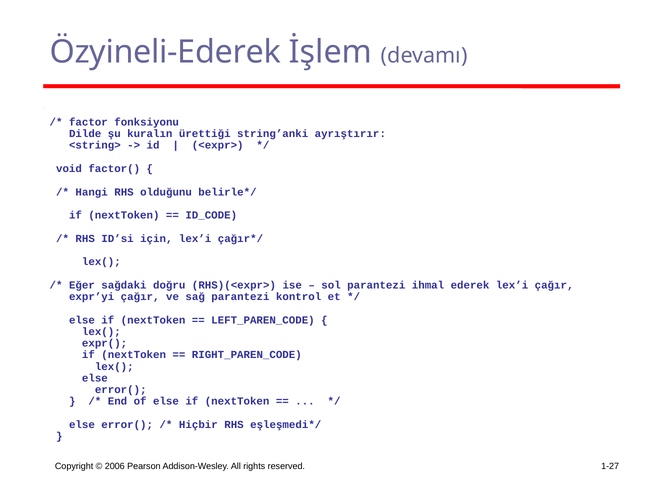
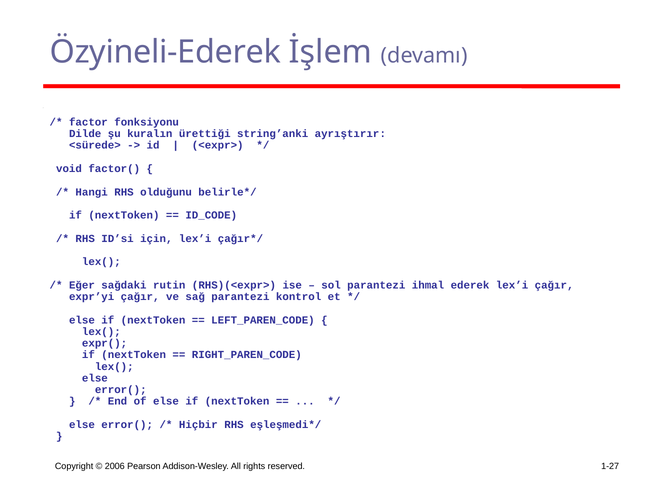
<string>: <string> -> <sürede> (95, 146)
doğru: doğru -> rutin (169, 285)
